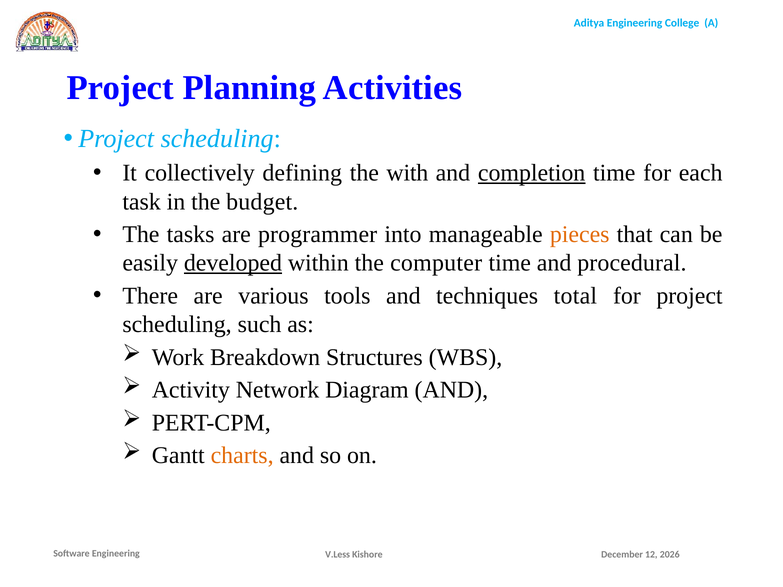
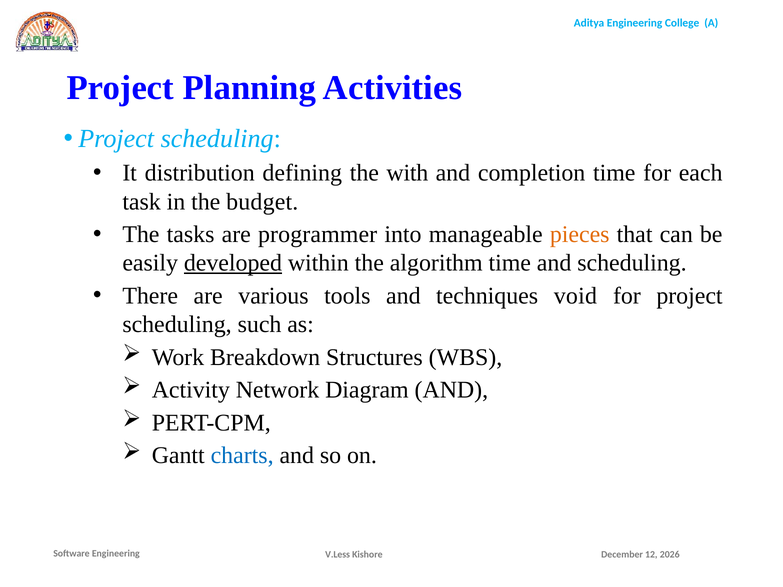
collectively: collectively -> distribution (200, 173)
completion underline: present -> none (532, 173)
computer: computer -> algorithm (436, 263)
and procedural: procedural -> scheduling (632, 263)
total: total -> void (575, 296)
charts colour: orange -> blue (242, 456)
